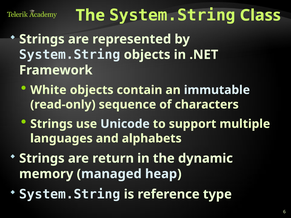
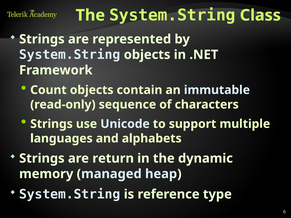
White: White -> Count (48, 90)
